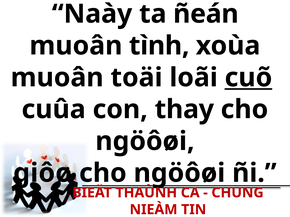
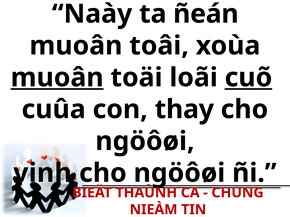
tình: tình -> toâi (159, 46)
muoân underline: none -> present (57, 78)
giôø: giôø -> vinh (43, 173)
